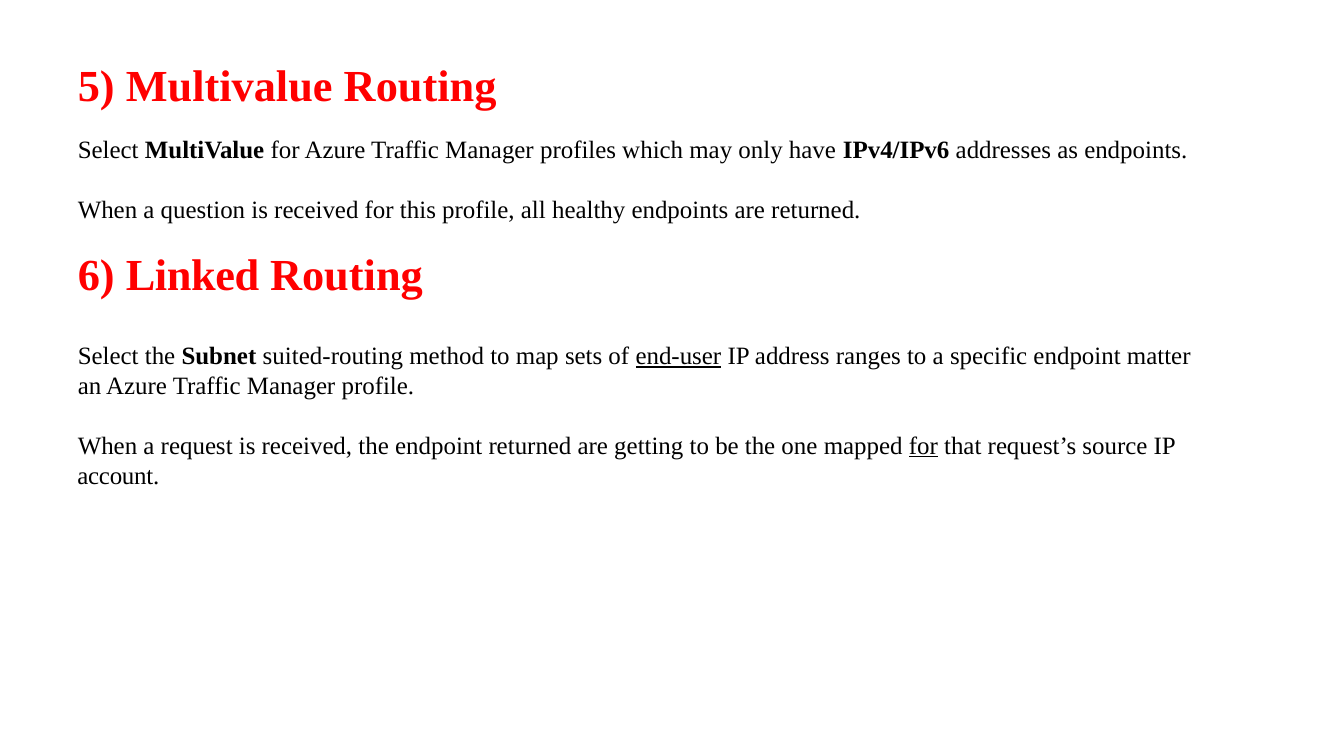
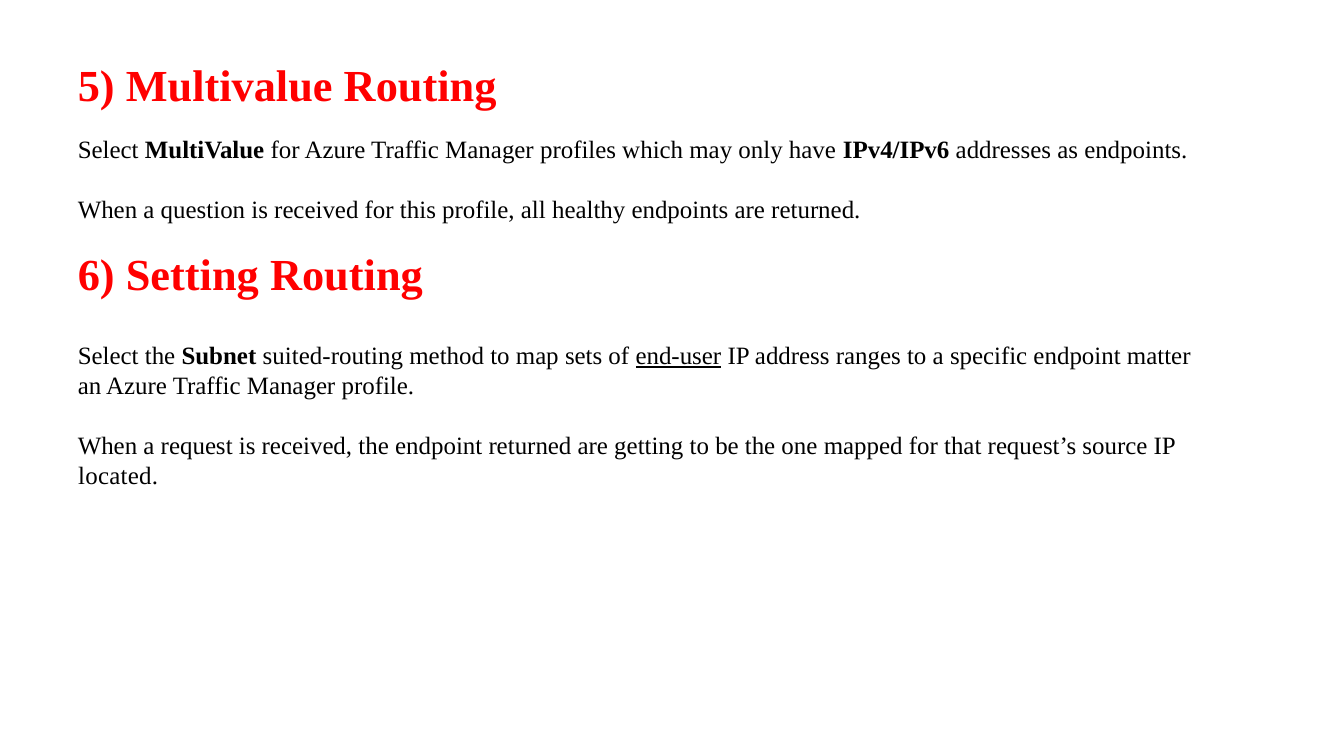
Linked: Linked -> Setting (192, 276)
for underline: present -> none (923, 446)
account: account -> located (118, 476)
